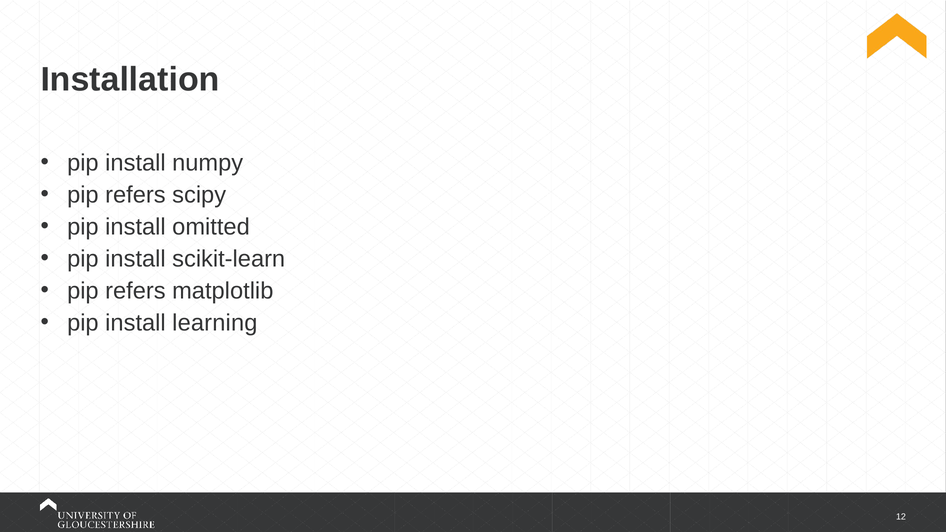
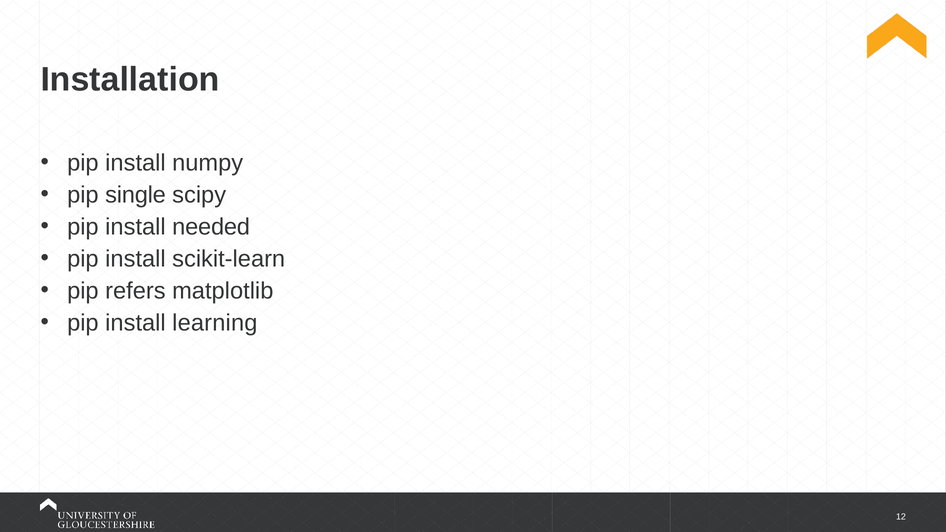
refers: refers -> single (136, 195)
omitted: omitted -> needed (211, 227)
